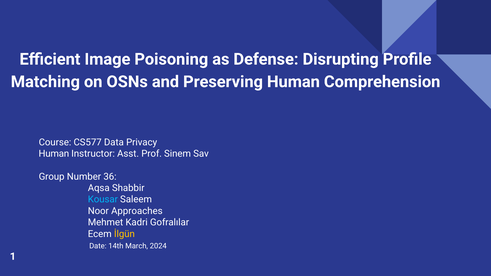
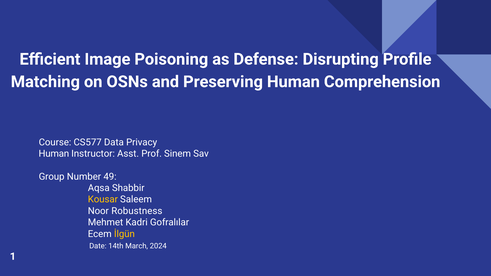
36: 36 -> 49 (110, 177)
Kousar colour: light blue -> yellow (103, 200)
Approaches: Approaches -> Robustness (137, 211)
